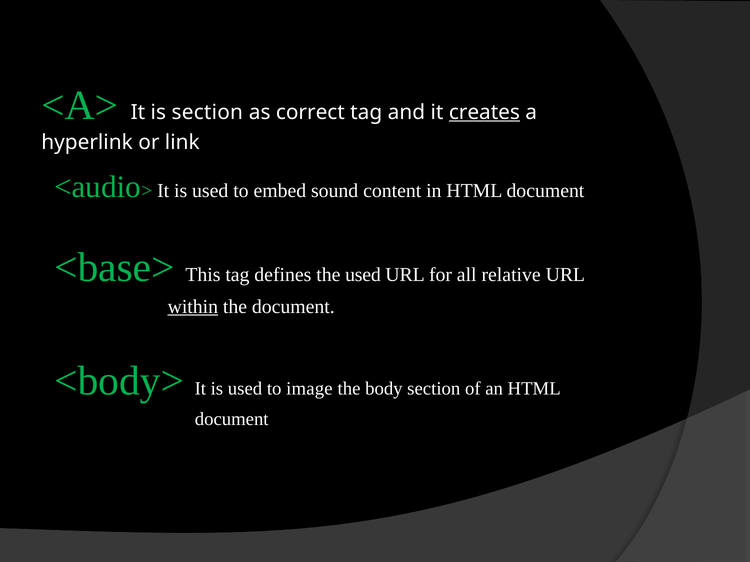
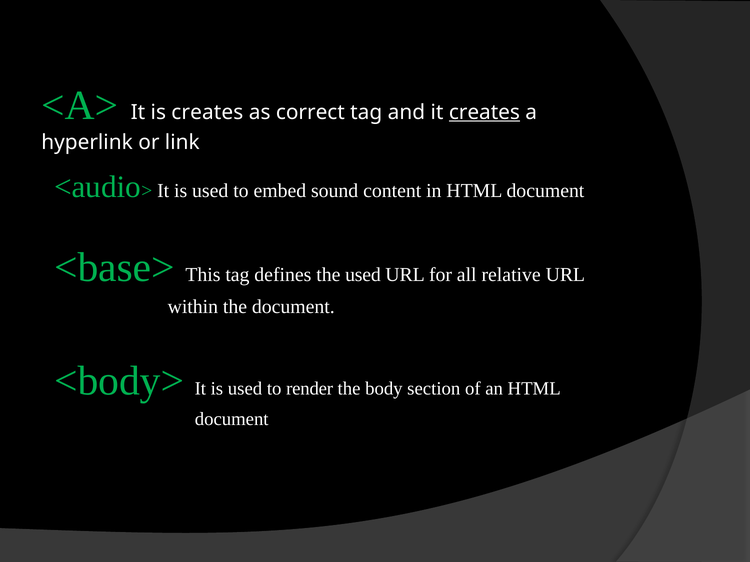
is section: section -> creates (207, 112)
within underline: present -> none (193, 307)
image: image -> render (310, 389)
